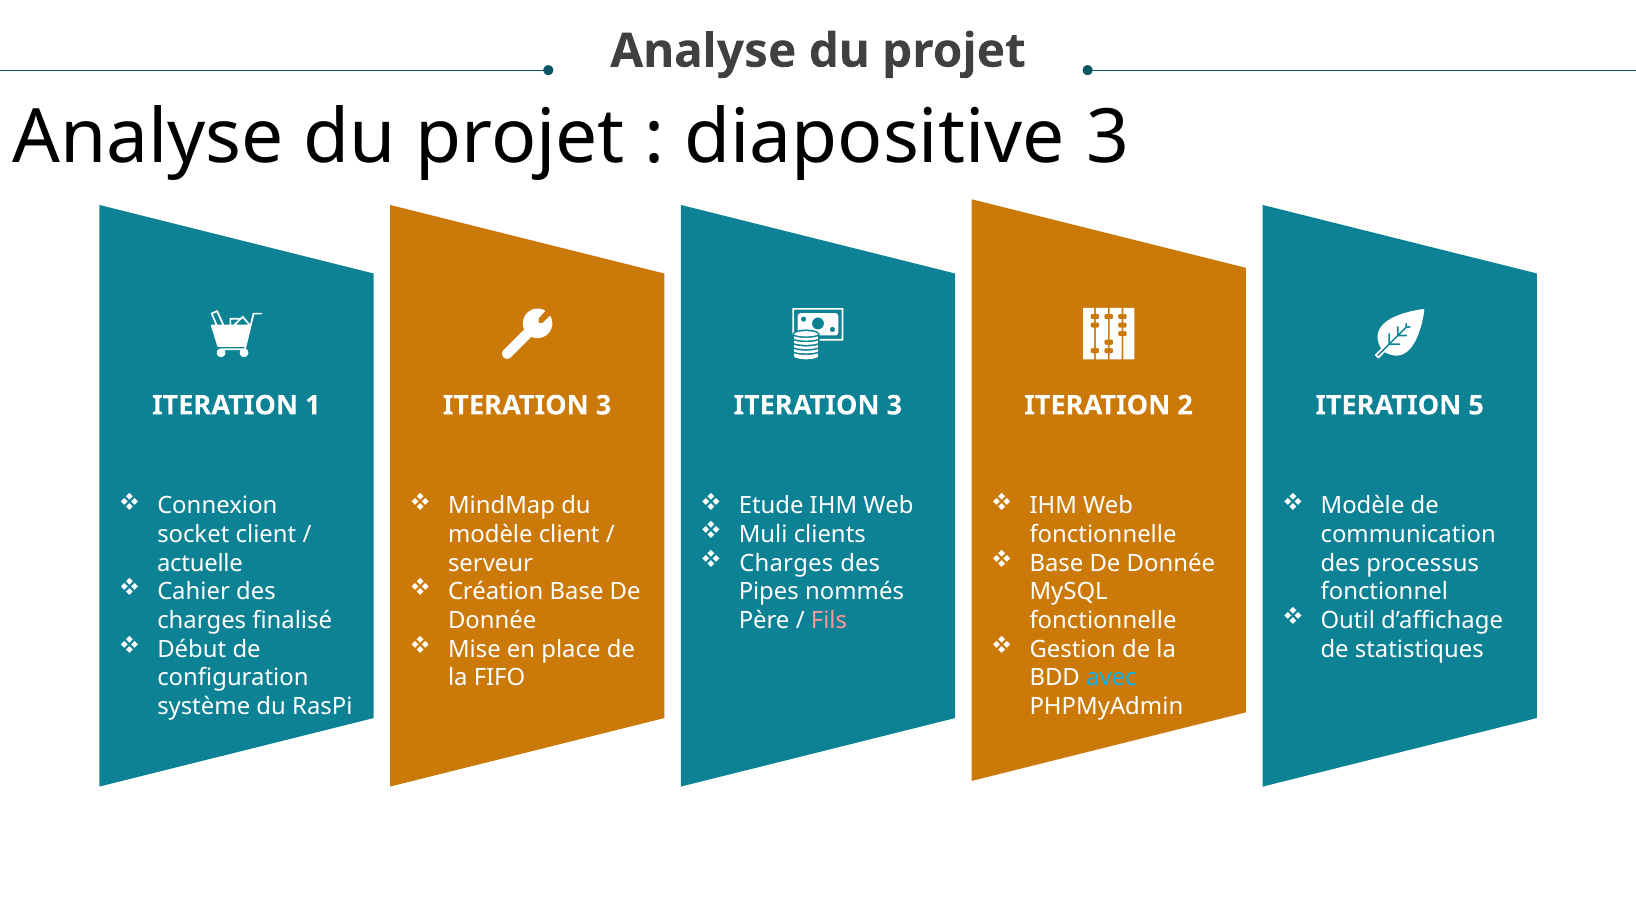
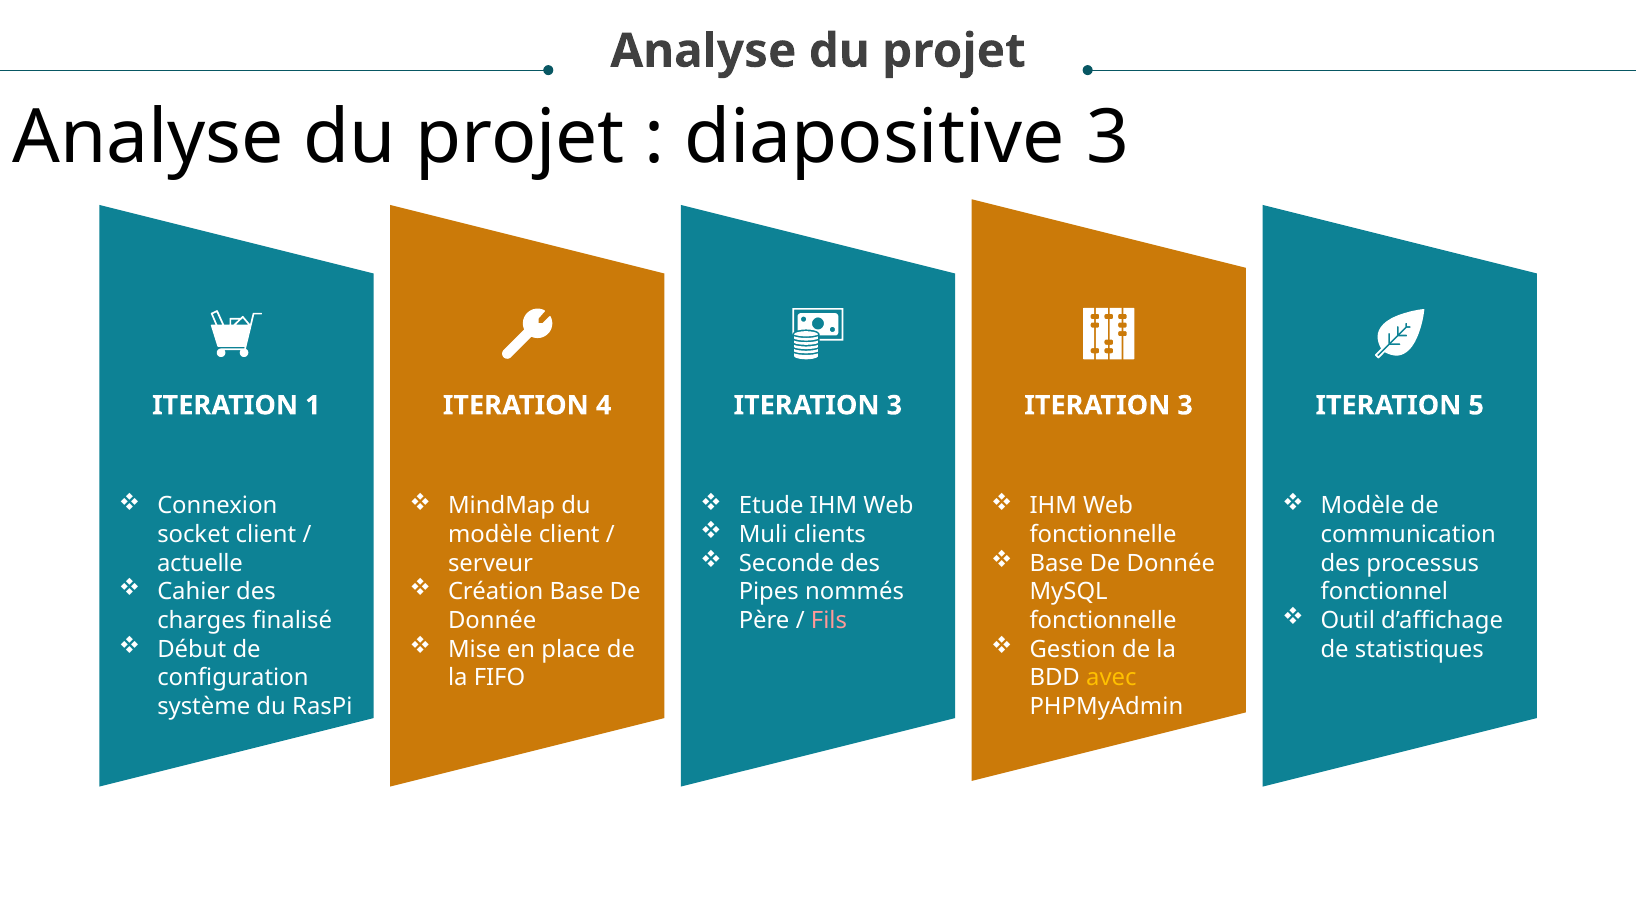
1 ITERATION 3: 3 -> 4 (604, 406)
3 ITERATION 2: 2 -> 3 (1185, 406)
Charges: Charges -> Seconde (786, 564)
avec colour: light blue -> yellow (1111, 678)
